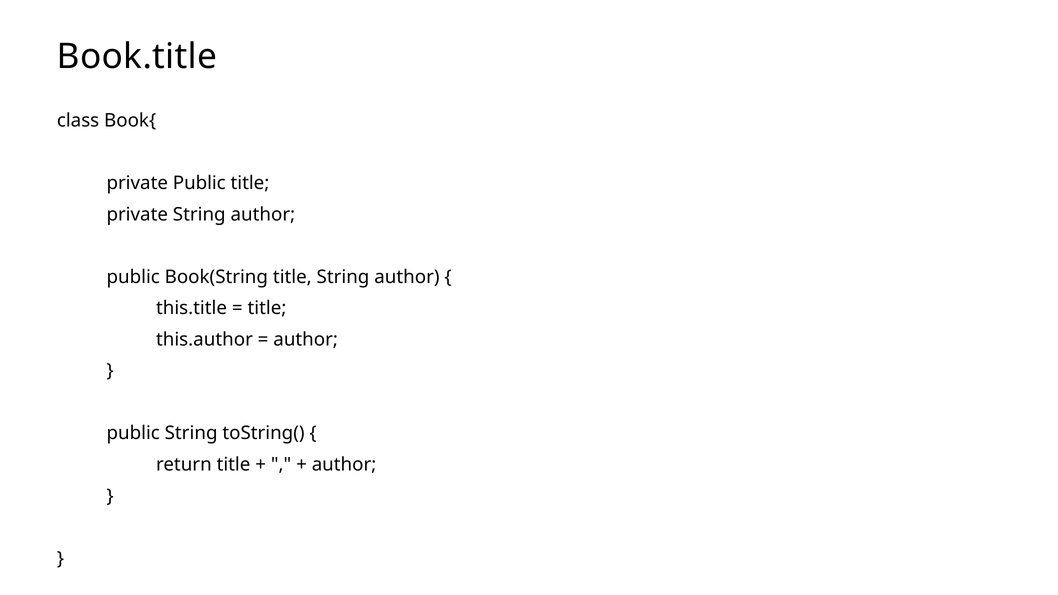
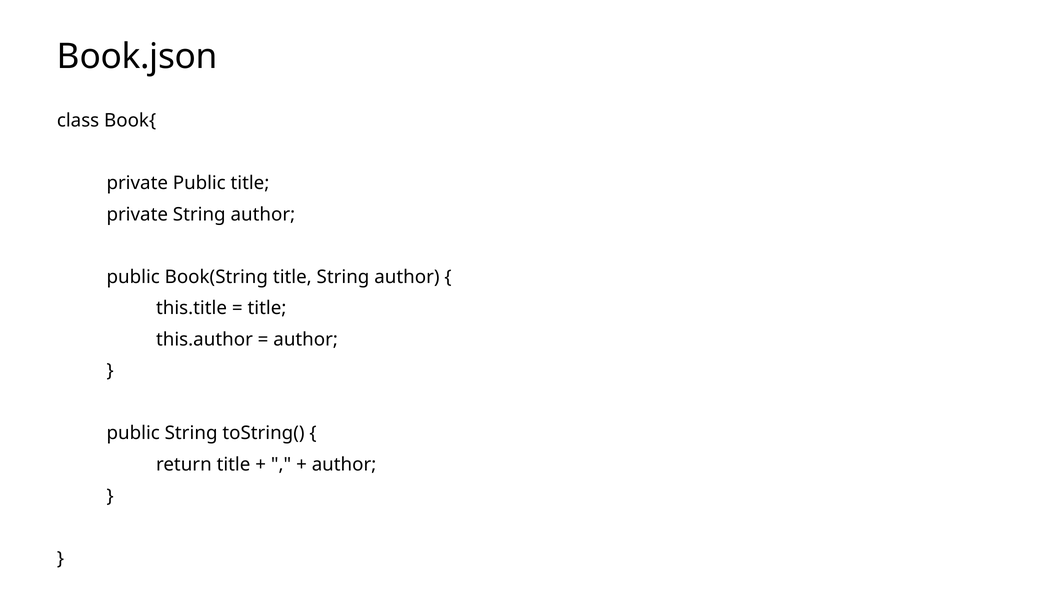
Book.title: Book.title -> Book.json (137, 57)
